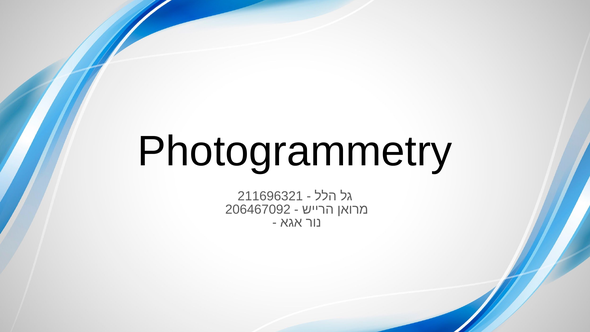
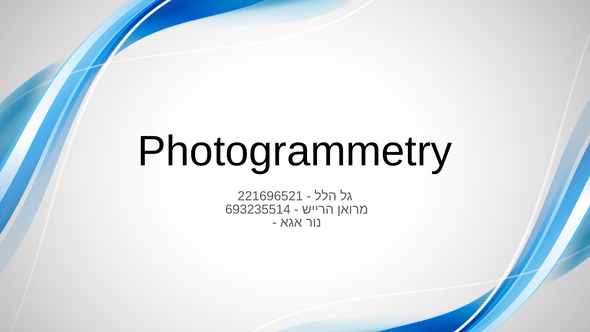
211696321: 211696321 -> 221696521 (270, 196)
206467092: 206467092 -> 693235514 (258, 209)
